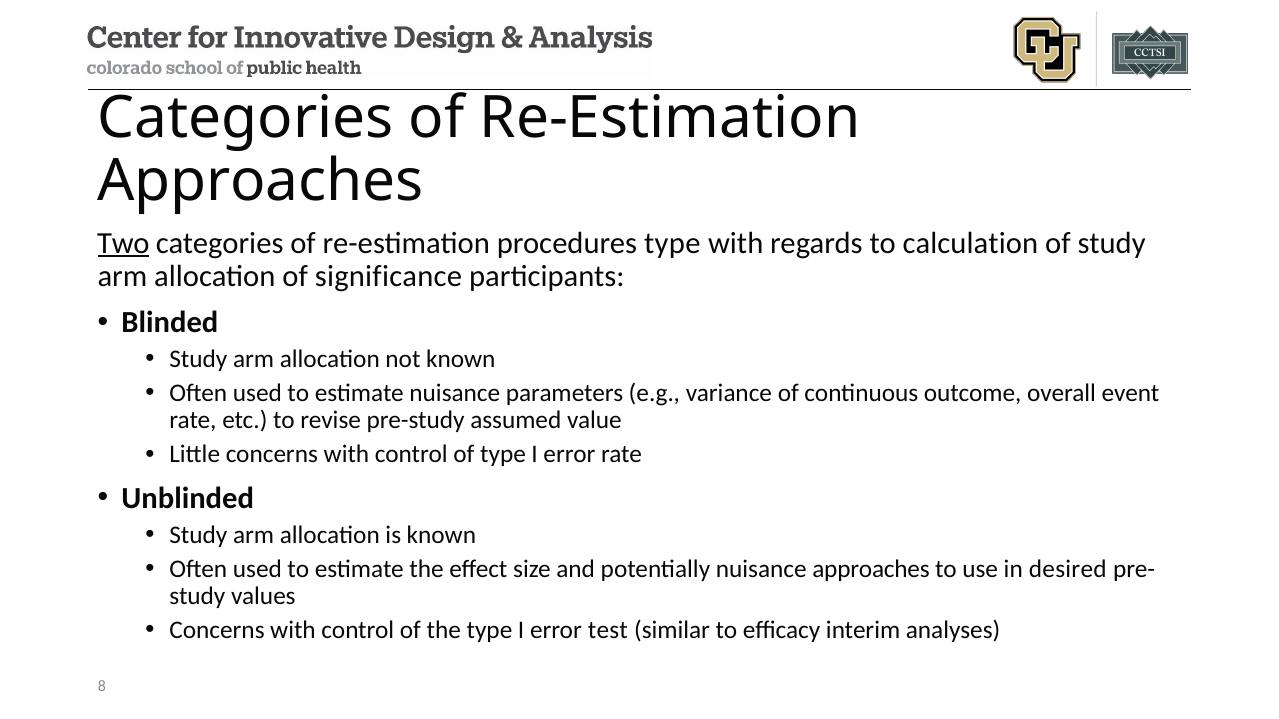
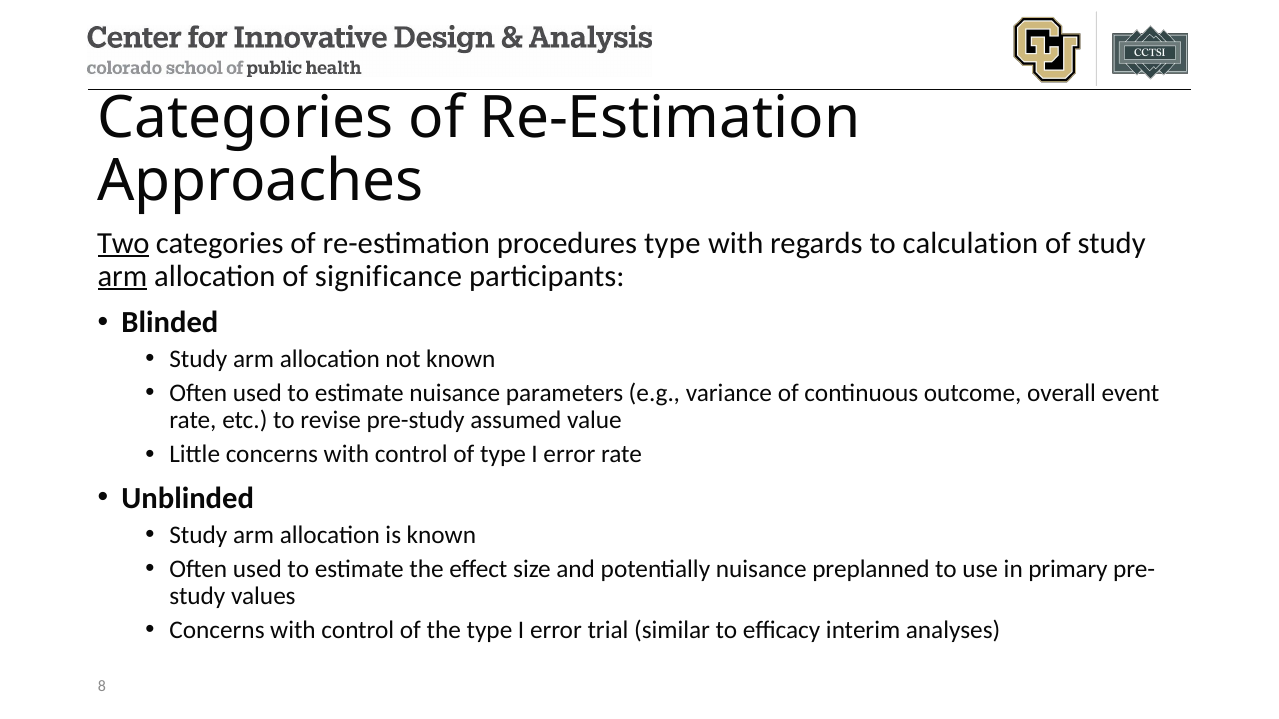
arm underline: none -> present (122, 276)
nuisance approaches: approaches -> preplanned (871, 569)
desired: desired -> primary (1068, 569)
test: test -> trial (608, 631)
